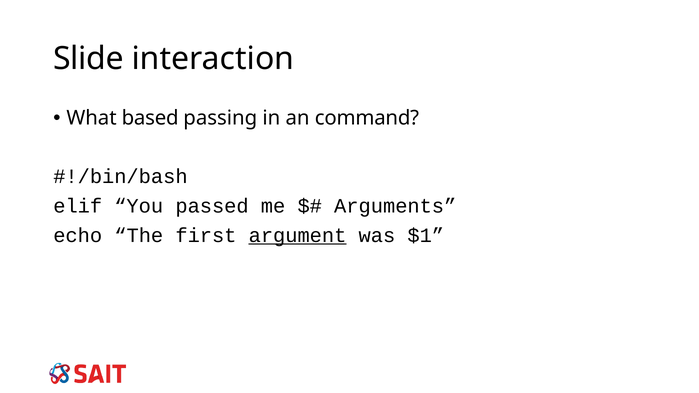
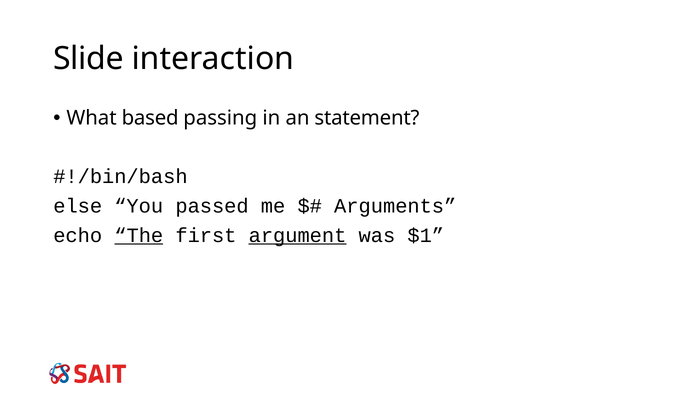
command: command -> statement (367, 118)
elif: elif -> else (78, 206)
The underline: none -> present (139, 235)
